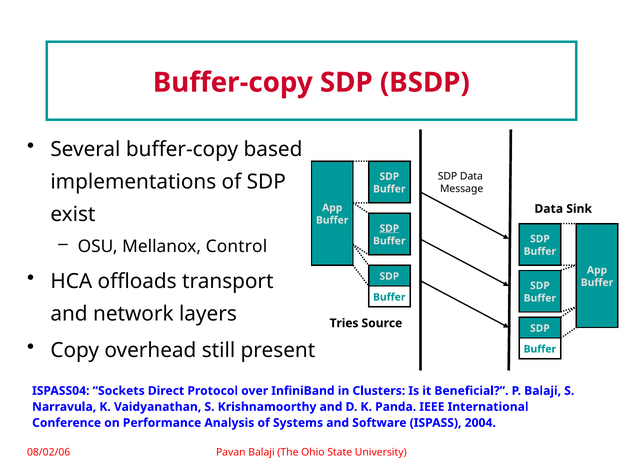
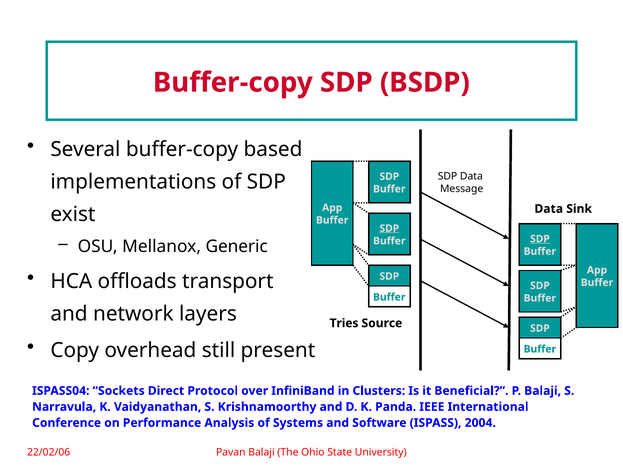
SDP underline: none -> present (540, 238)
Control: Control -> Generic (237, 246)
08/02/06: 08/02/06 -> 22/02/06 (49, 451)
